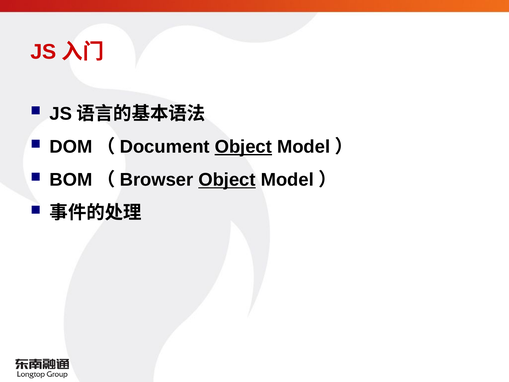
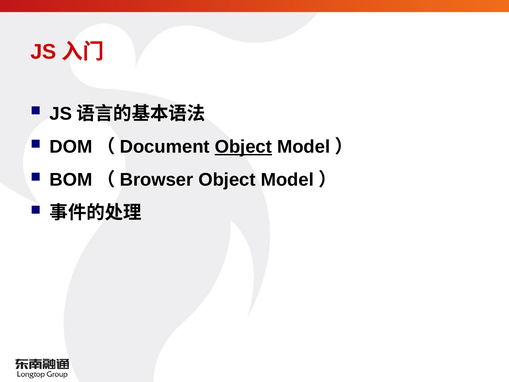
Object underline: present -> none (227, 180)
